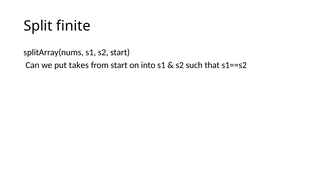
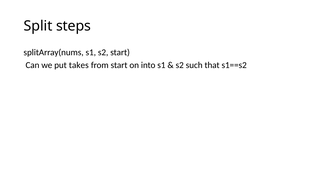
finite: finite -> steps (73, 26)
